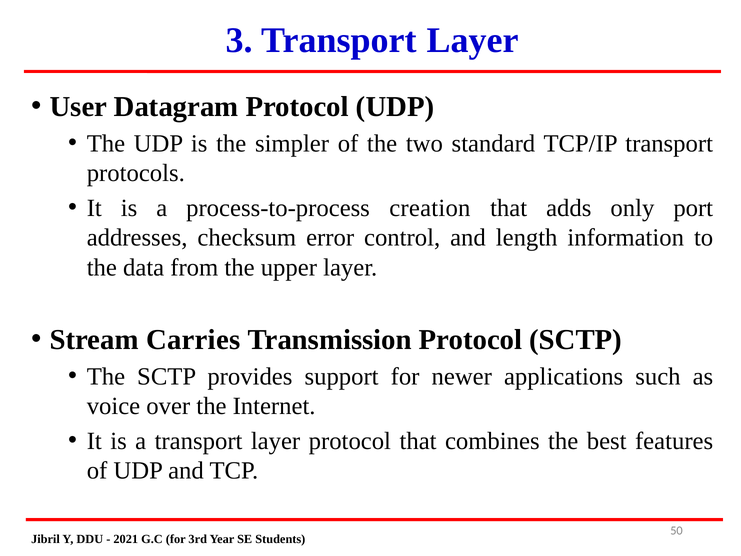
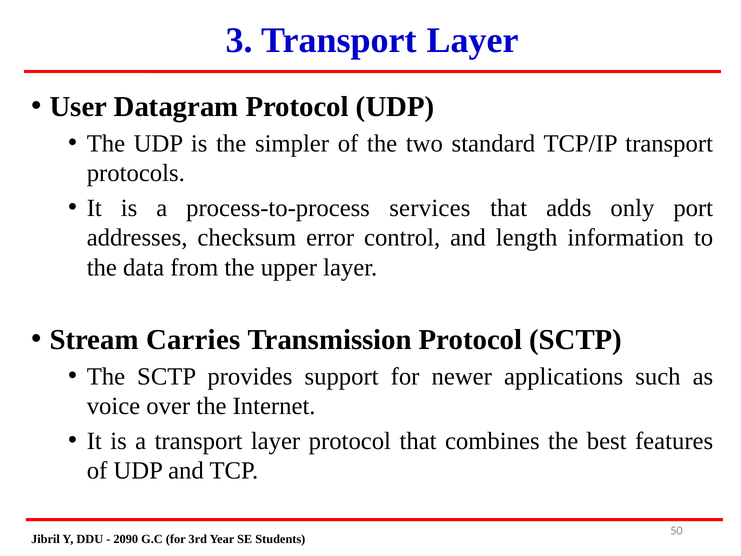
creation: creation -> services (430, 208)
2021: 2021 -> 2090 (126, 539)
